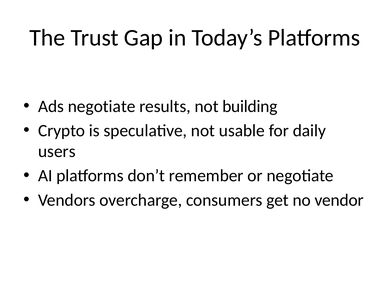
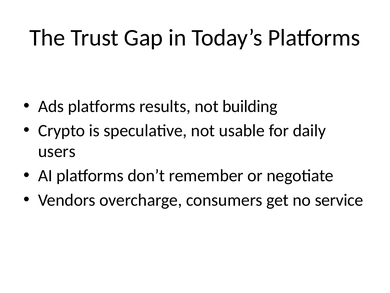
Ads negotiate: negotiate -> platforms (102, 106)
vendor: vendor -> service (339, 200)
